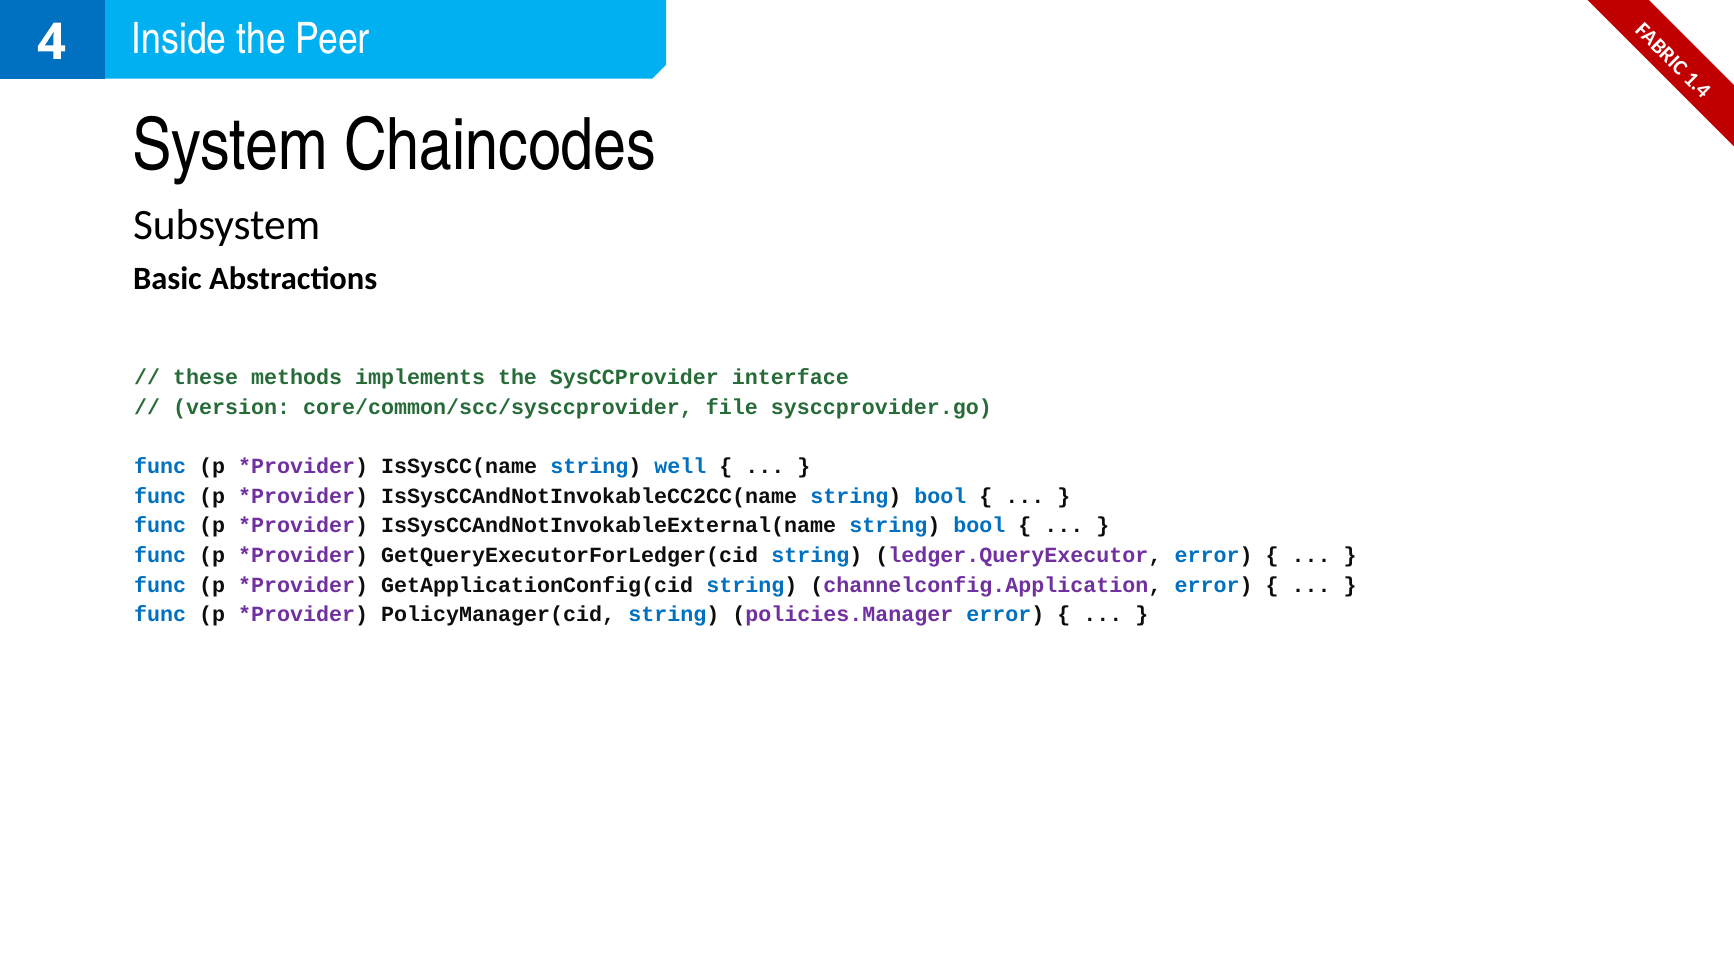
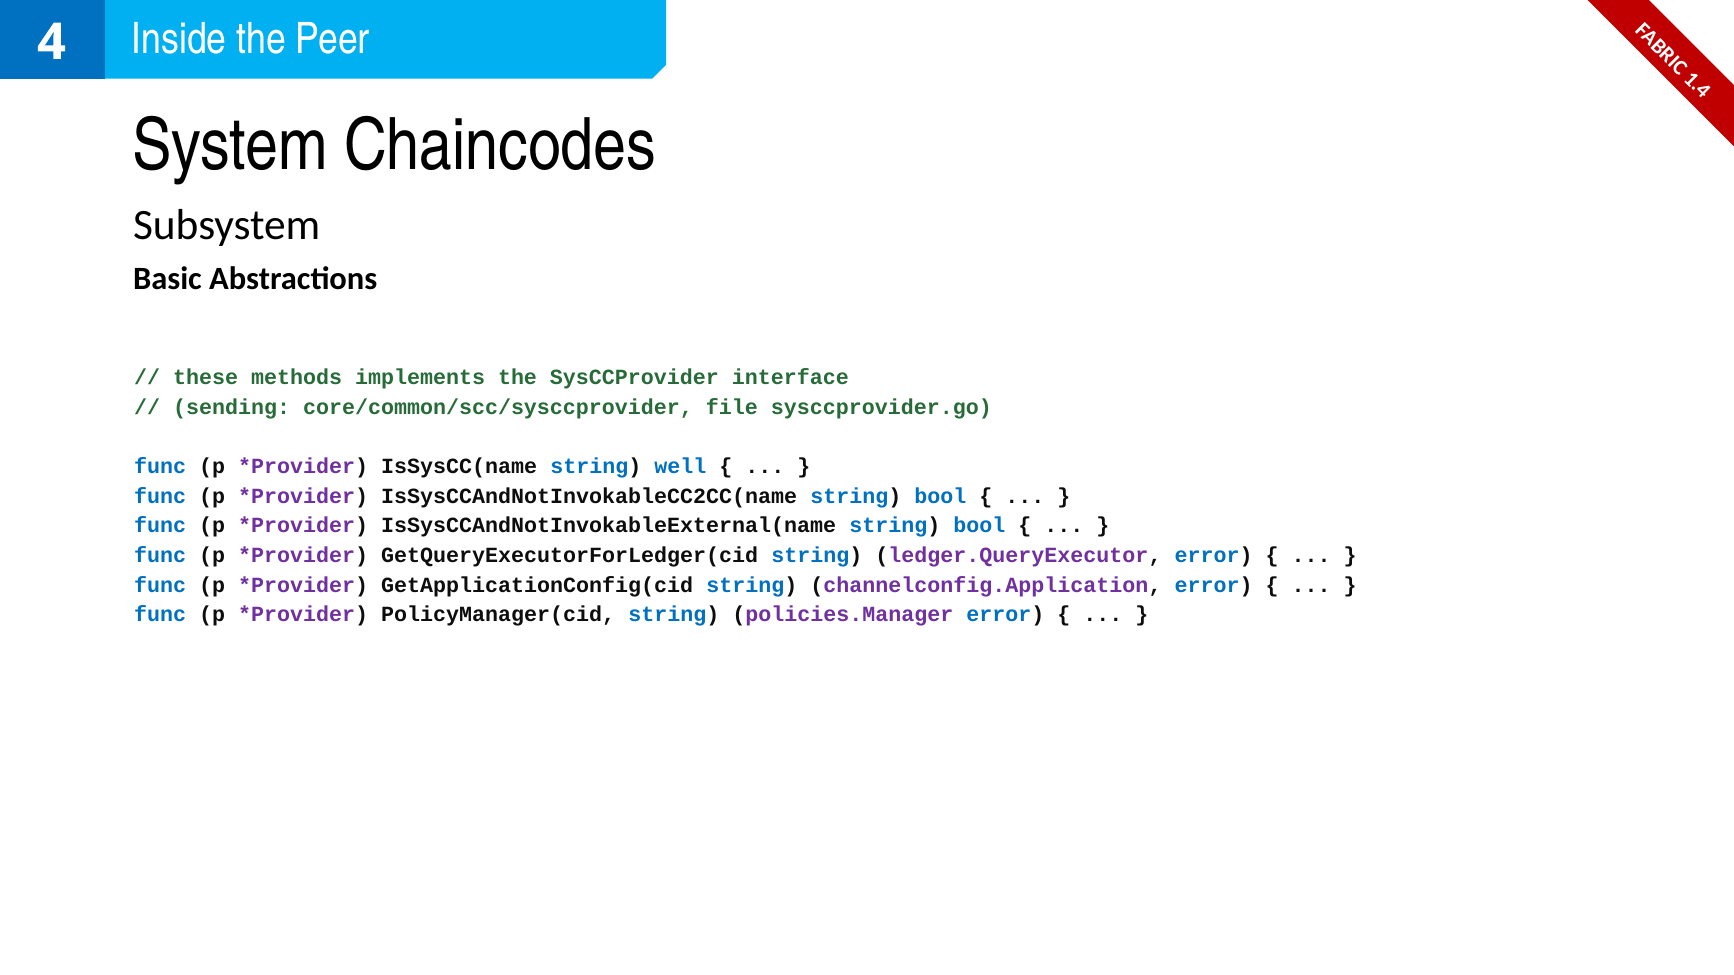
version: version -> sending (232, 407)
